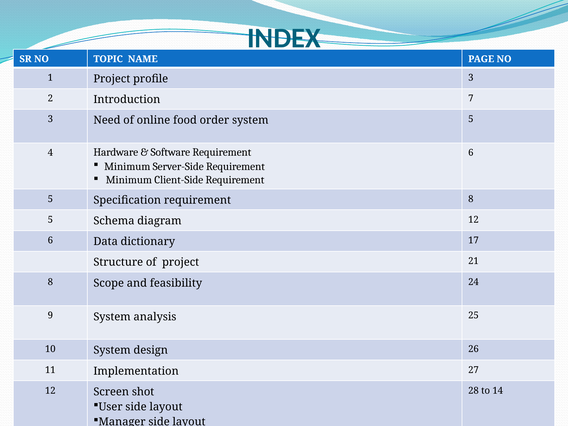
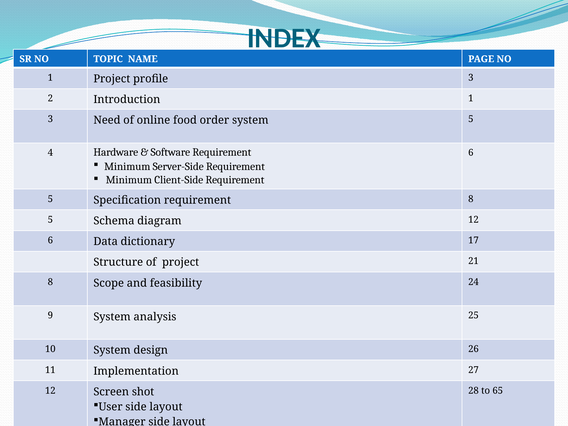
Introduction 7: 7 -> 1 (471, 98)
14: 14 -> 65 (498, 391)
